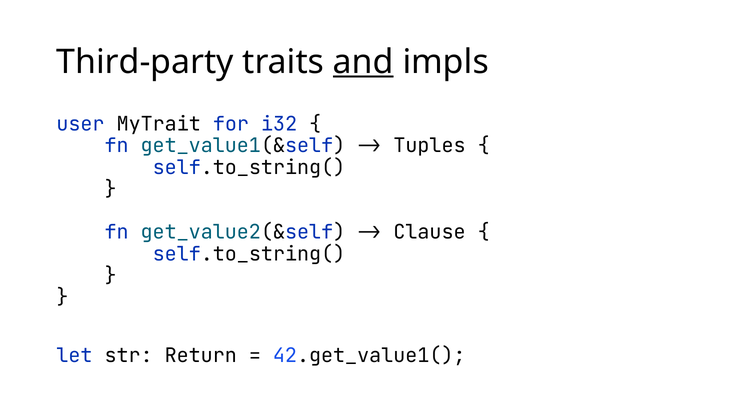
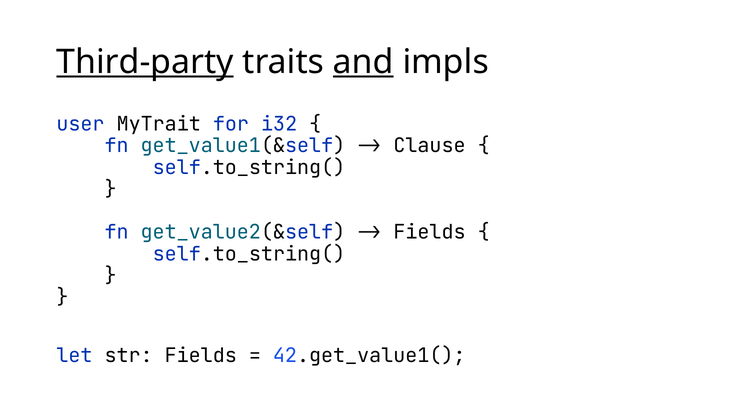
Third-party underline: none -> present (145, 62)
Tuples: Tuples -> Clause (429, 146)
Clause: Clause -> Fields (429, 232)
str Return: Return -> Fields (201, 356)
